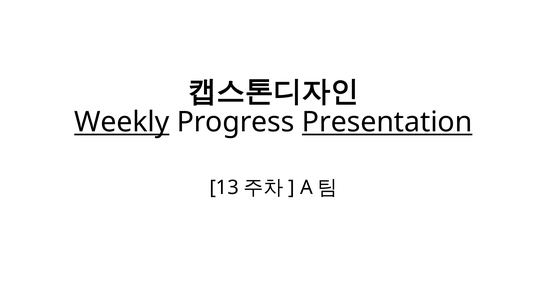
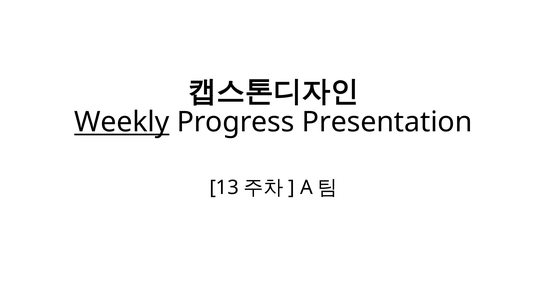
Presentation underline: present -> none (387, 122)
